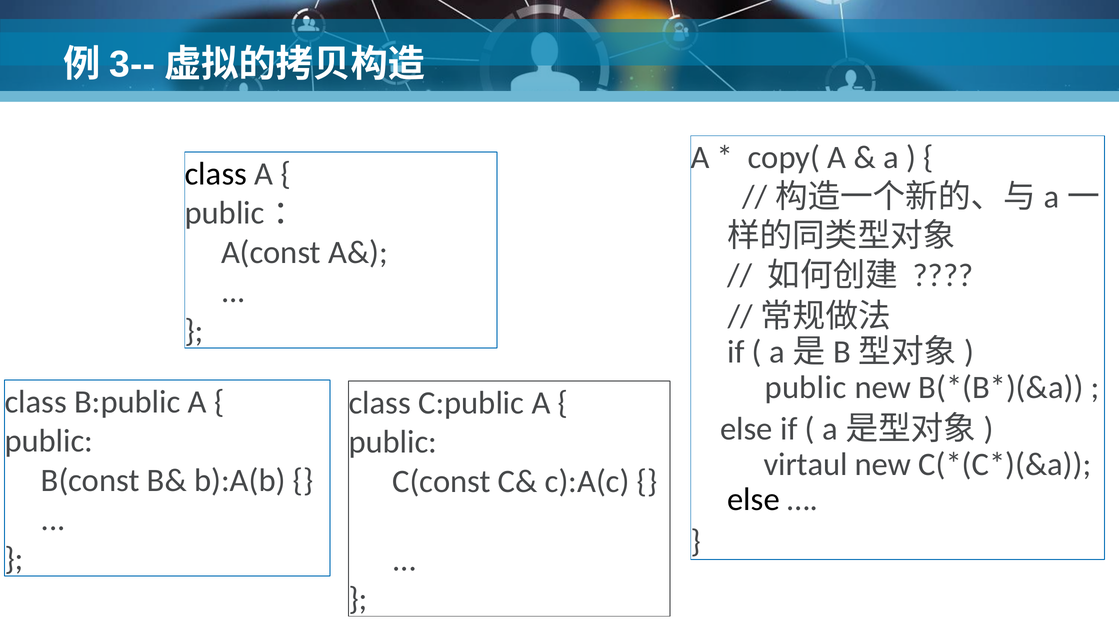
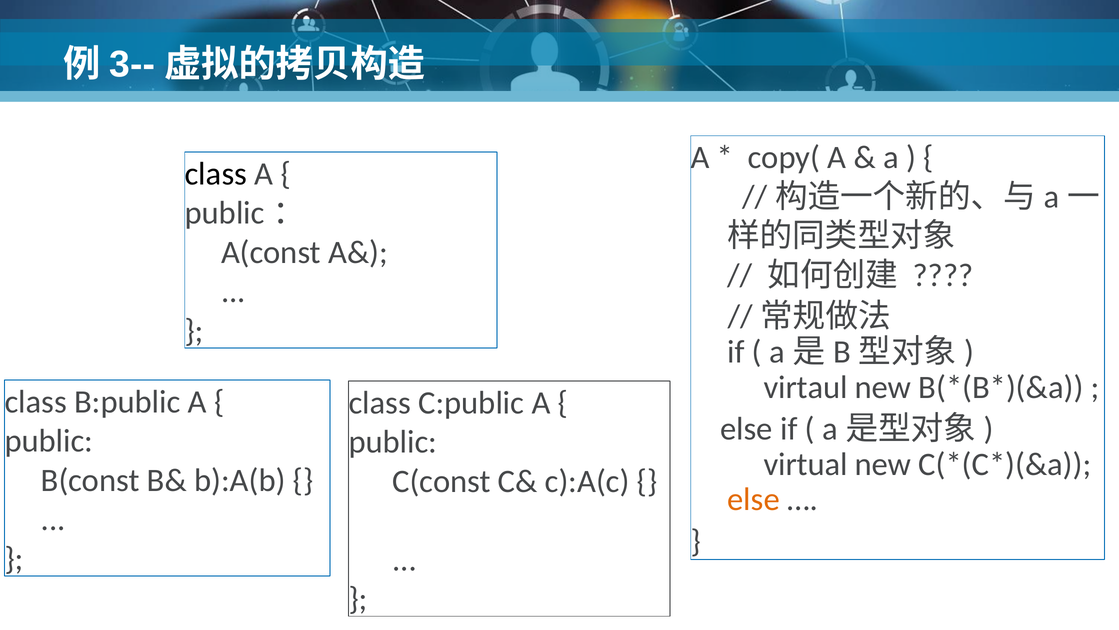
public: public -> virtaul (806, 387)
virtaul: virtaul -> virtual (806, 464)
else colour: black -> orange (753, 499)
